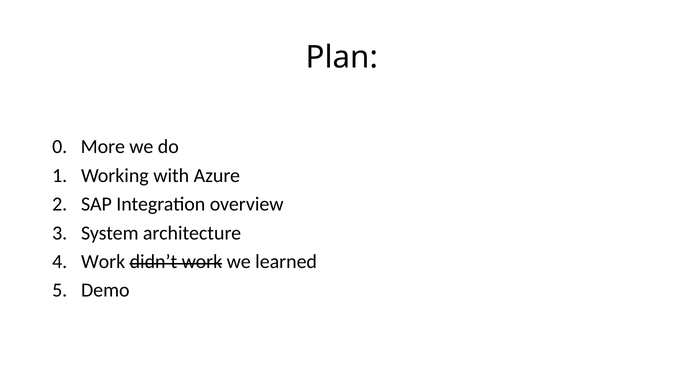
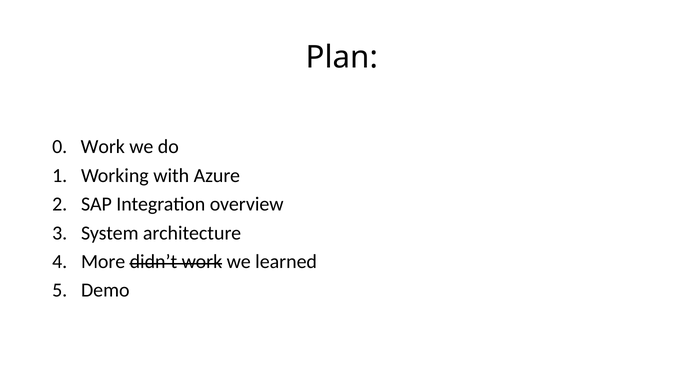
0 More: More -> Work (103, 147)
Work: Work -> More (103, 261)
